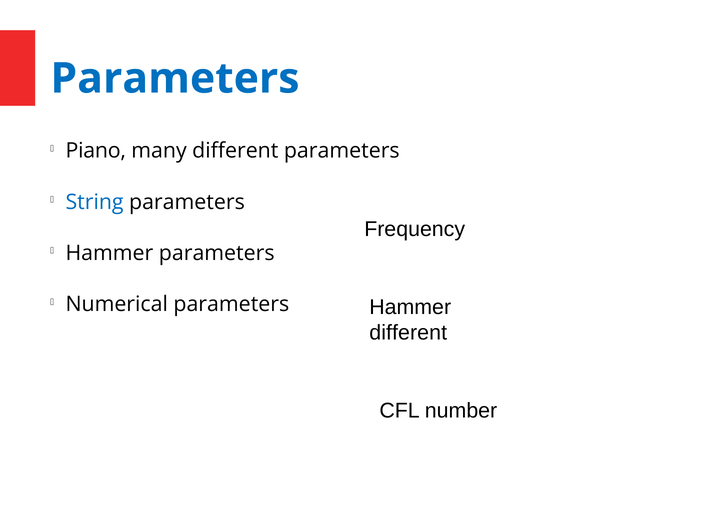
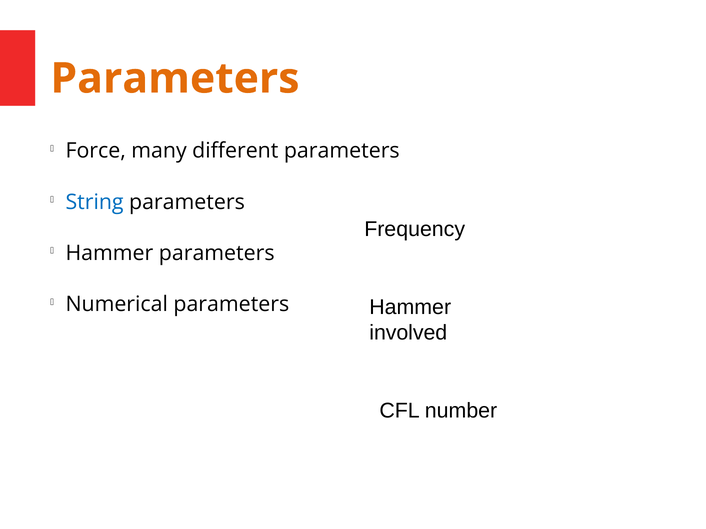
Parameters colour: blue -> orange (175, 79)
Piano: Piano -> Force (96, 151)
different: different -> involved (408, 333)
